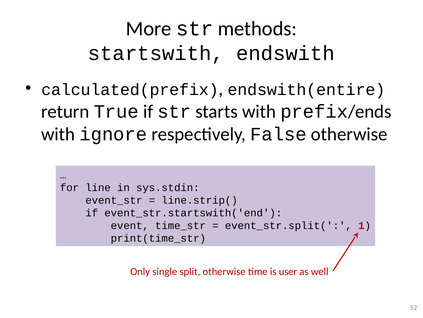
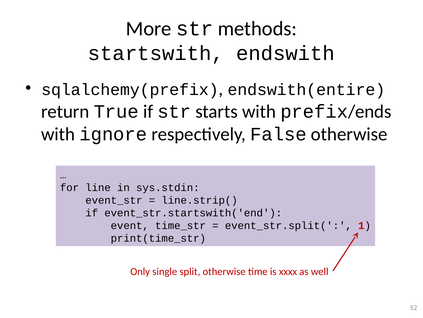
calculated(prefix: calculated(prefix -> sqlalchemy(prefix (130, 90)
user: user -> xxxx (288, 271)
